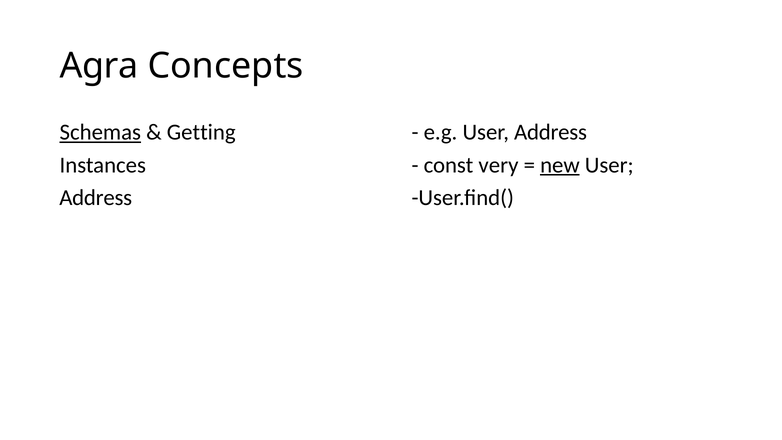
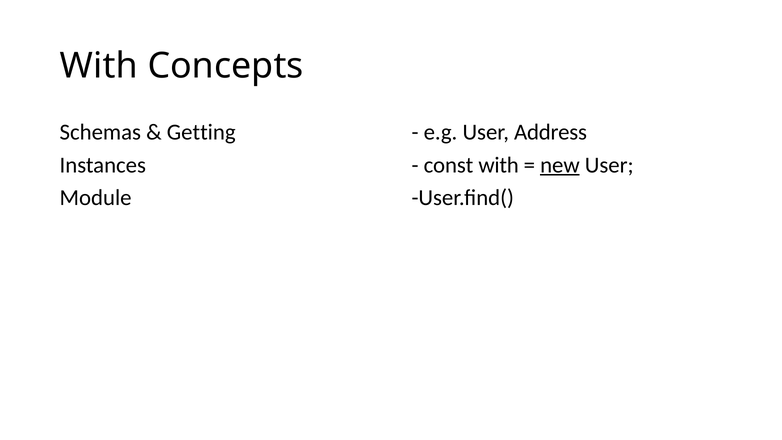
Agra: Agra -> With (99, 66)
Schemas underline: present -> none (100, 132)
const very: very -> with (499, 165)
Address: Address -> Module (96, 198)
